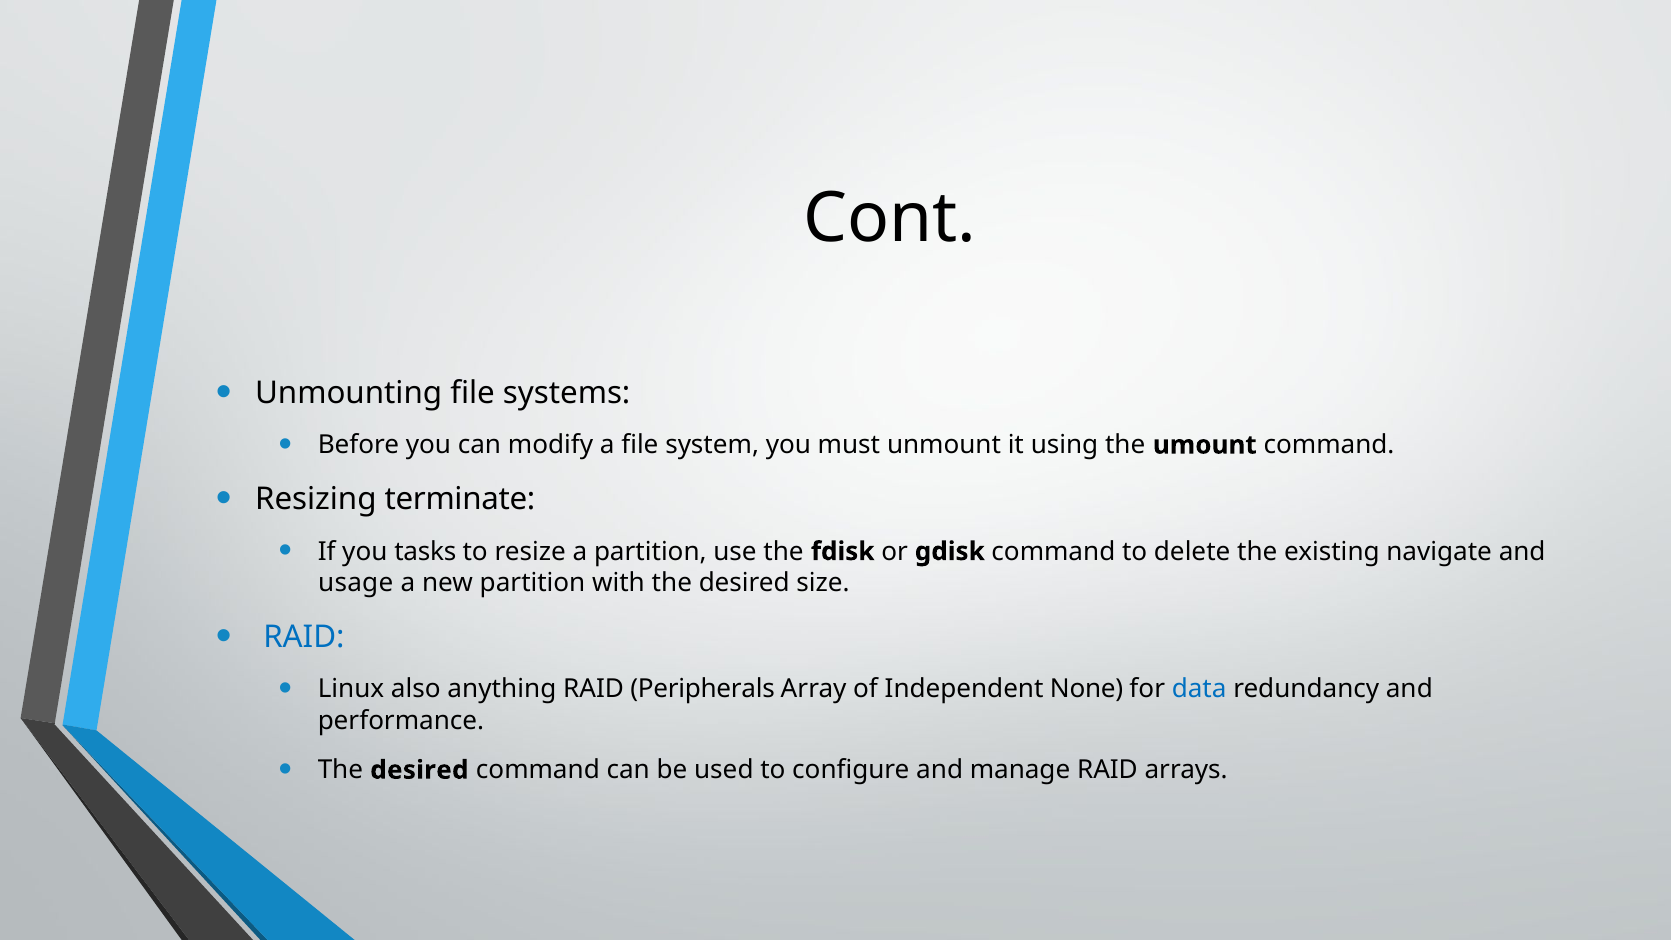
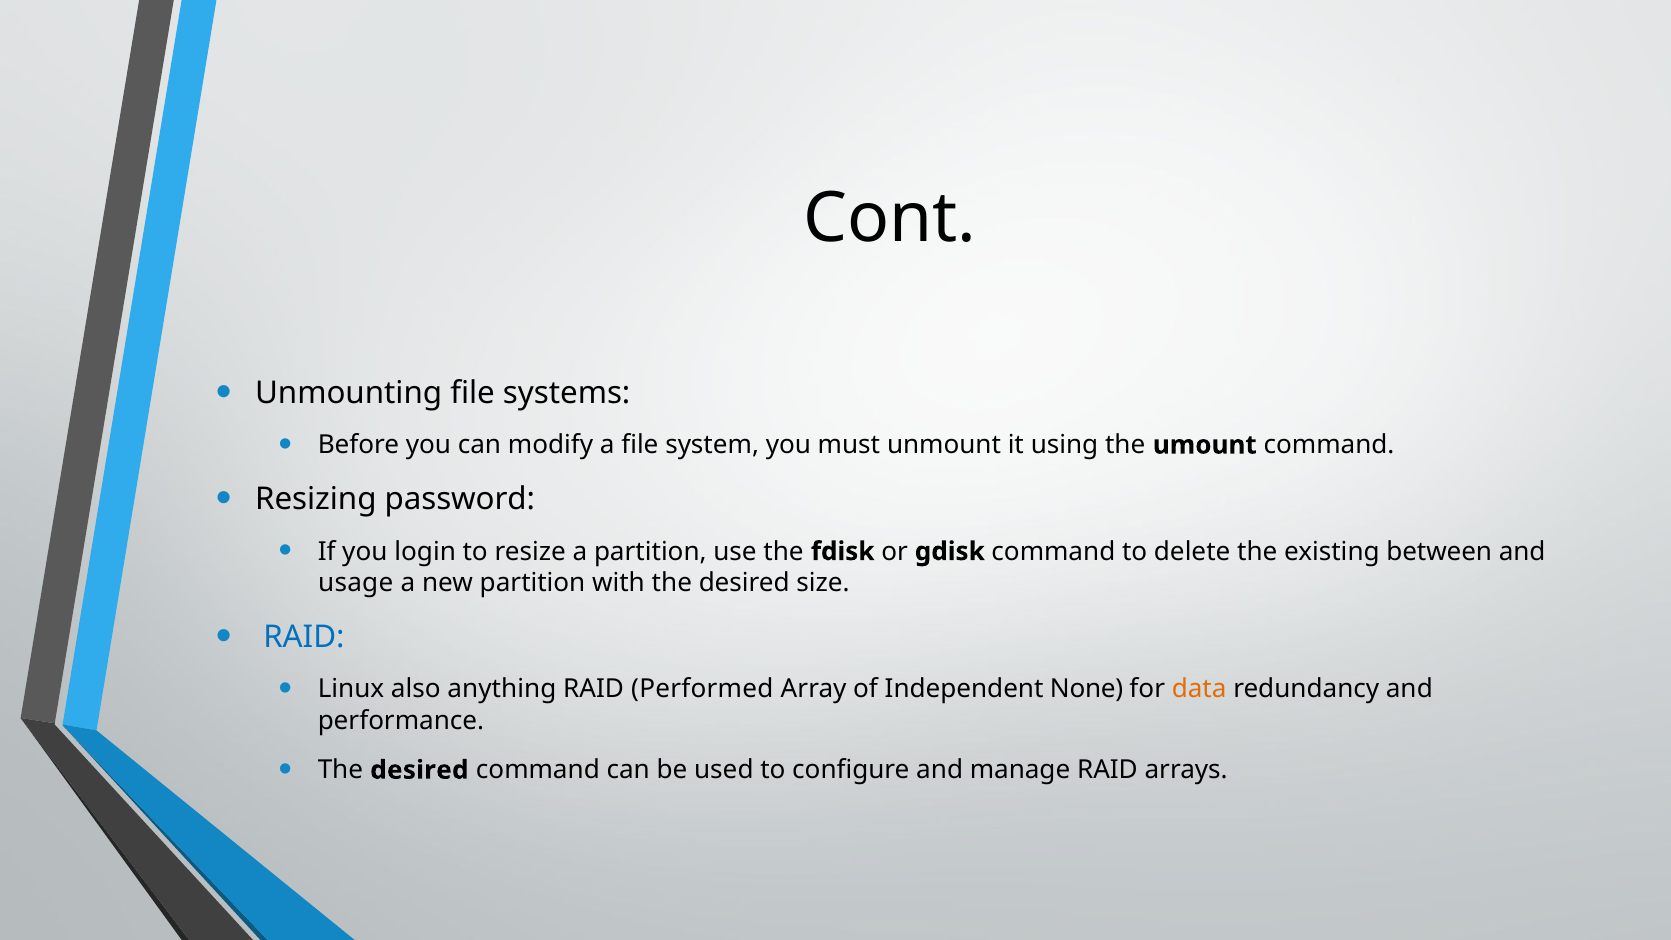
terminate: terminate -> password (460, 499)
tasks: tasks -> login (425, 551)
navigate: navigate -> between (1439, 551)
Peripherals: Peripherals -> Performed (702, 689)
data colour: blue -> orange (1199, 689)
